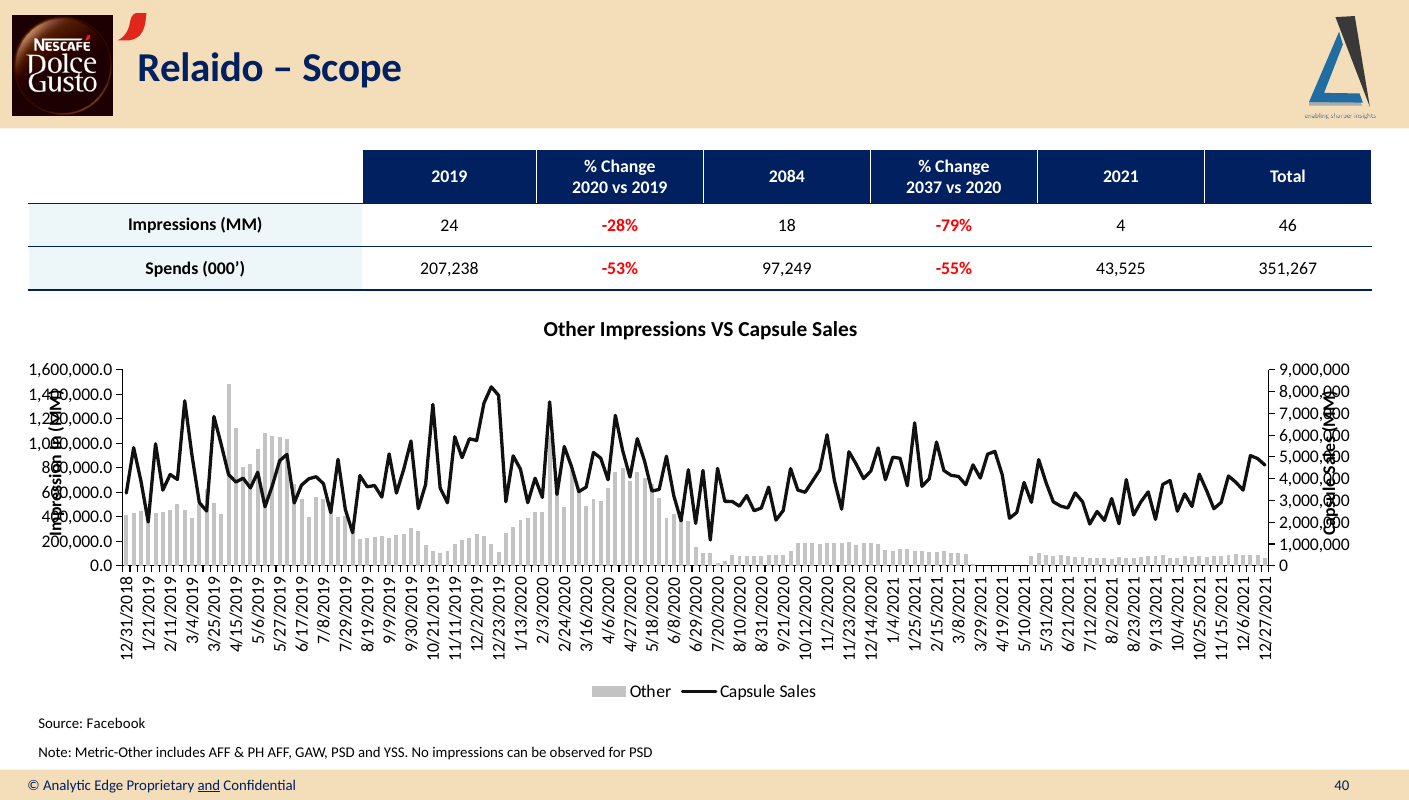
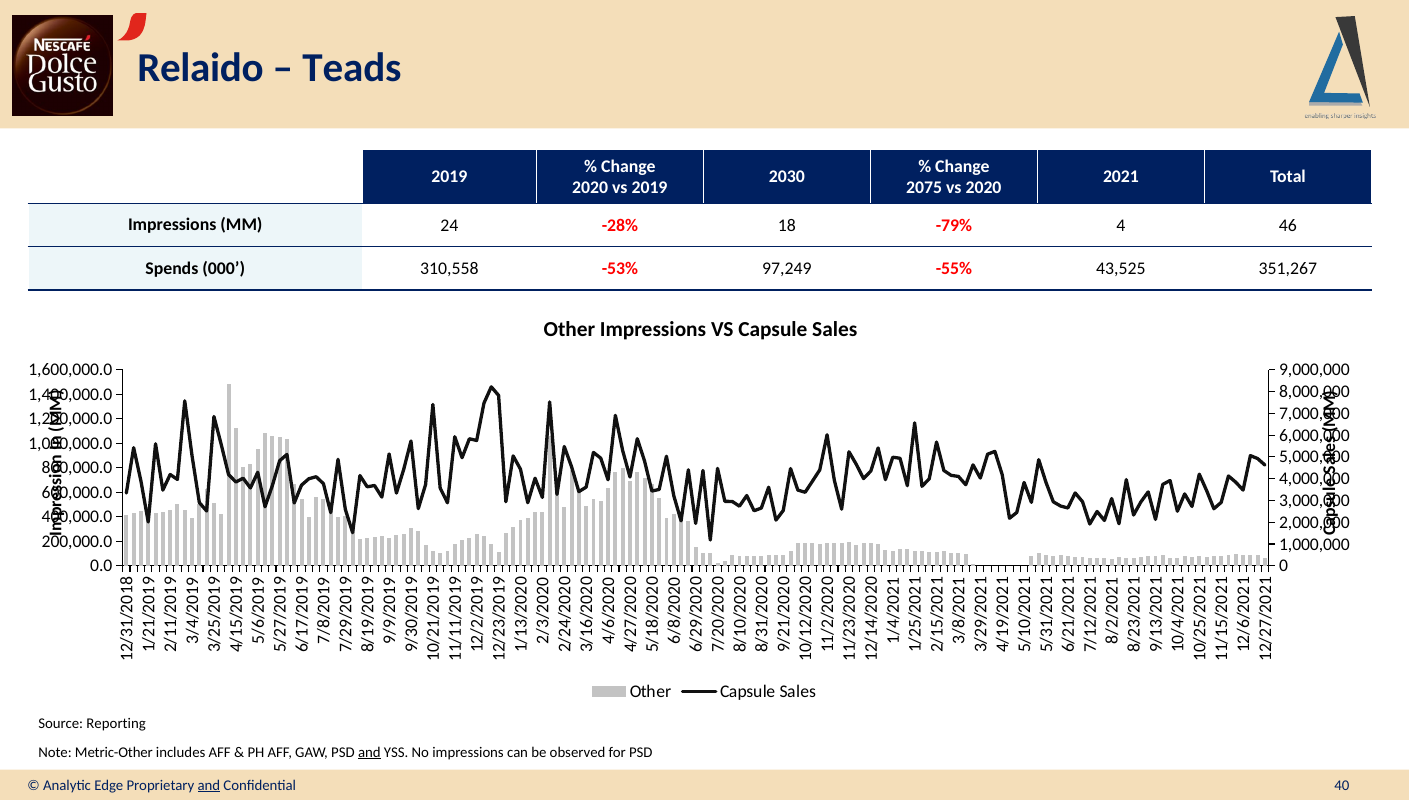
Scope: Scope -> Teads (352, 68)
2084: 2084 -> 2030 (787, 177)
2037: 2037 -> 2075 (924, 188)
207,238: 207,238 -> 310,558 (449, 269)
Facebook: Facebook -> Reporting (116, 724)
and underline: none -> present (369, 753)
